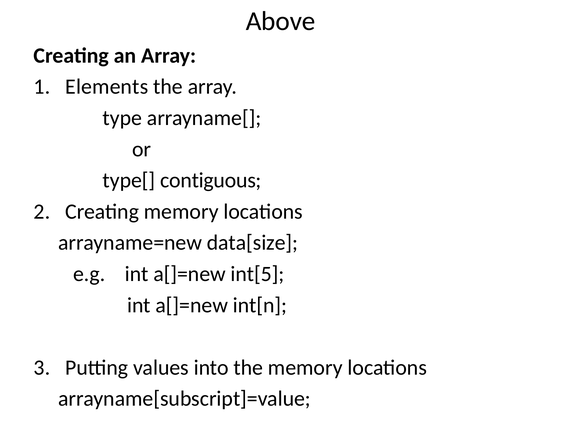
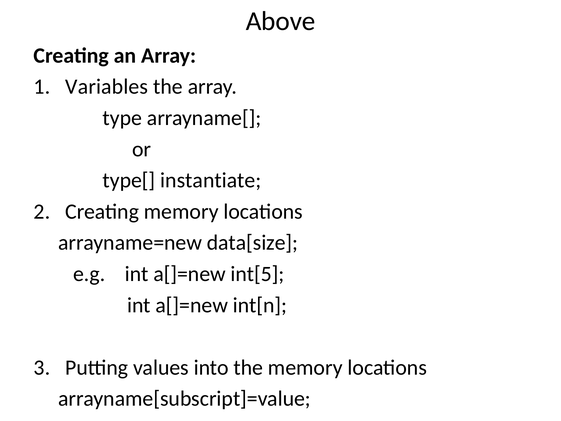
Elements: Elements -> Variables (107, 87)
contiguous: contiguous -> instantiate (211, 180)
